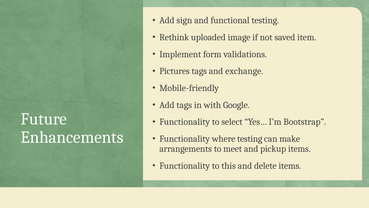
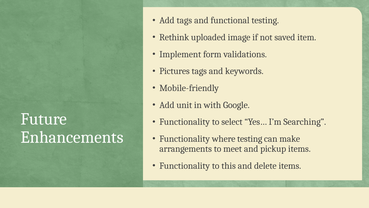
Add sign: sign -> tags (184, 20)
exchange: exchange -> keywords (244, 71)
Add tags: tags -> unit (184, 105)
Bootstrap: Bootstrap -> Searching (305, 122)
